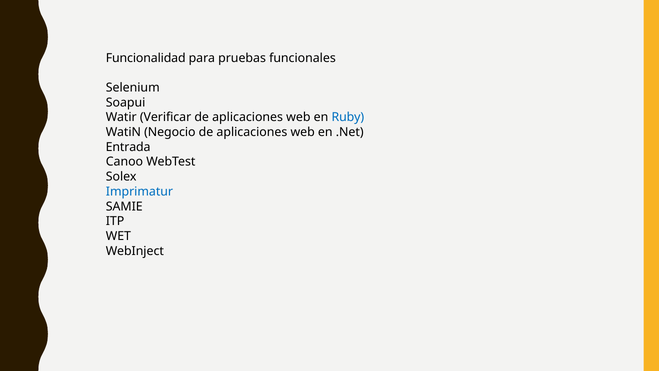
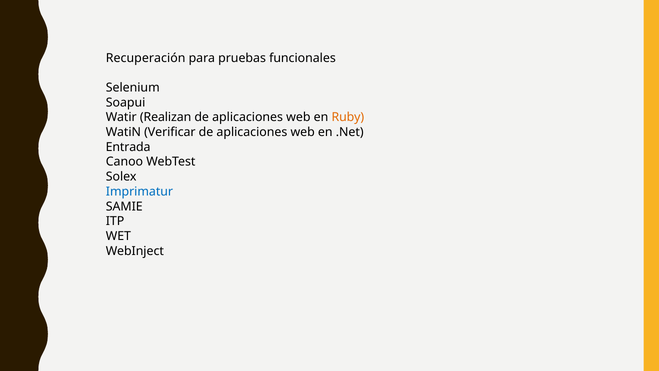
Funcionalidad: Funcionalidad -> Recuperación (146, 58)
Verificar: Verificar -> Realizan (166, 117)
Ruby colour: blue -> orange (348, 117)
Negocio: Negocio -> Verificar (170, 132)
